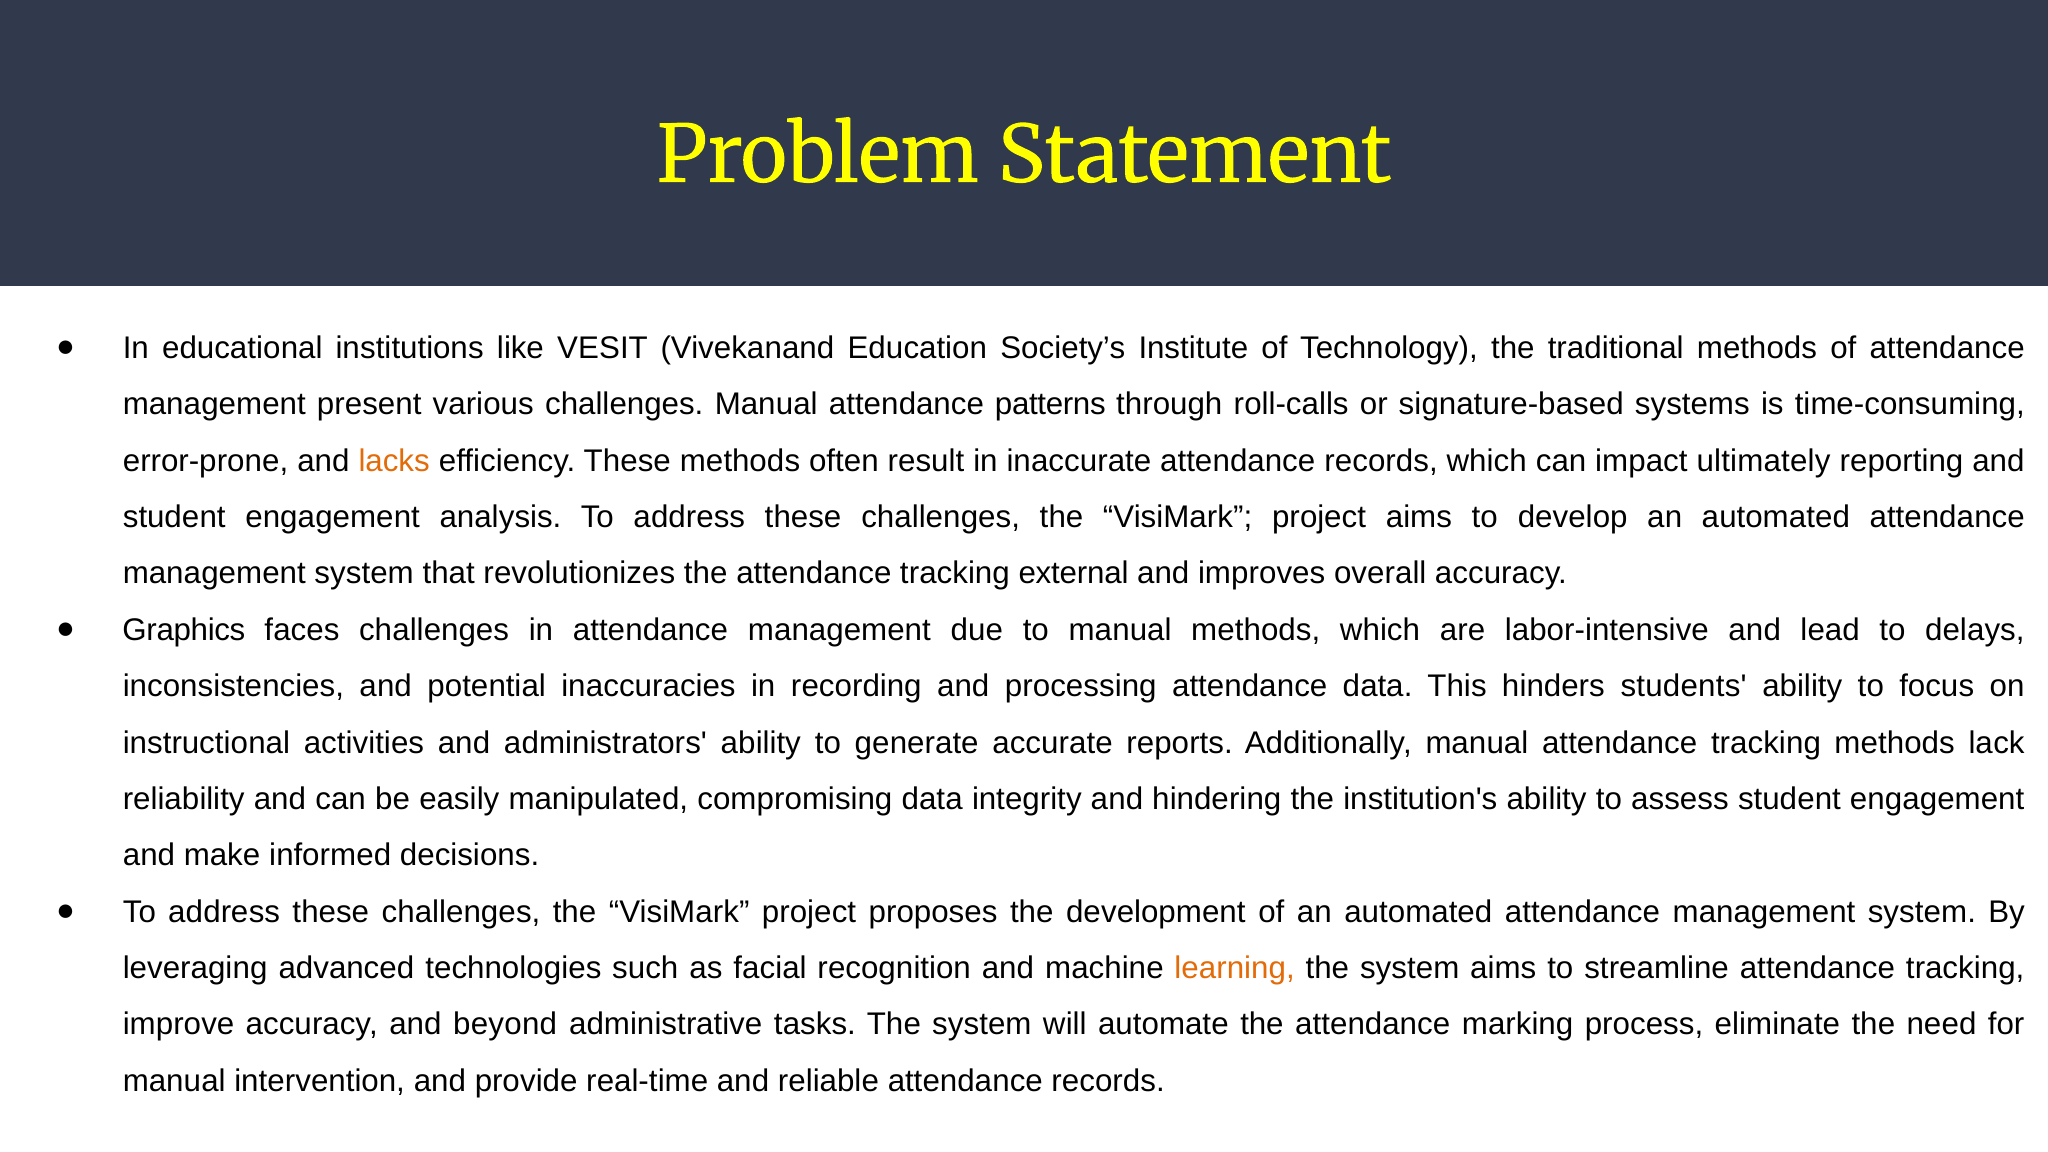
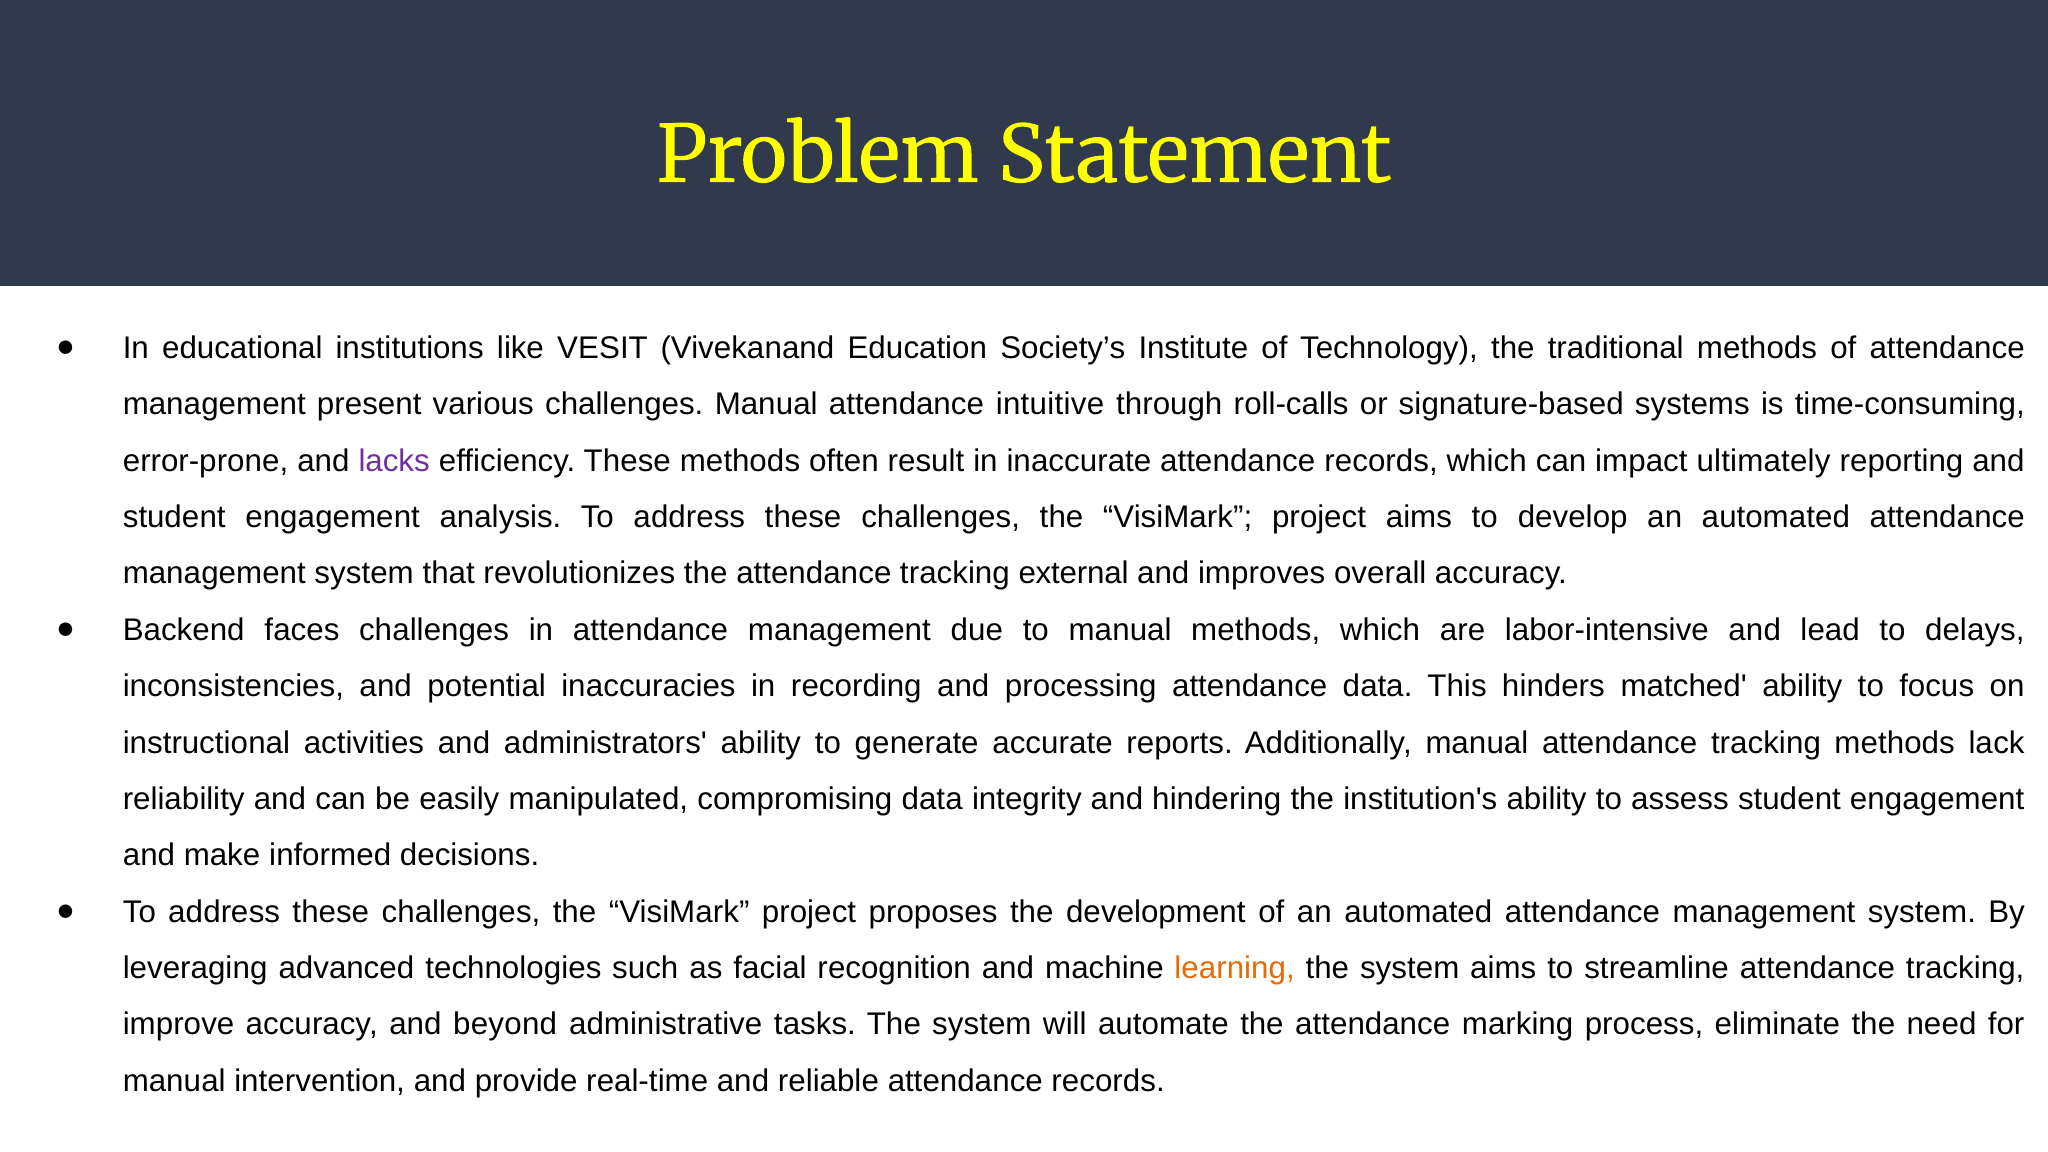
patterns: patterns -> intuitive (1050, 405)
lacks colour: orange -> purple (394, 461)
Graphics: Graphics -> Backend (184, 630)
students: students -> matched (1684, 686)
